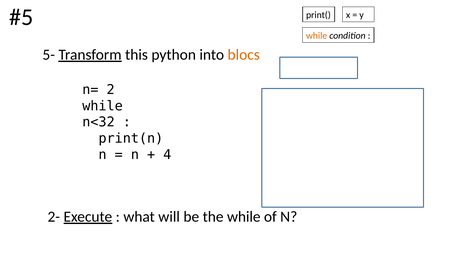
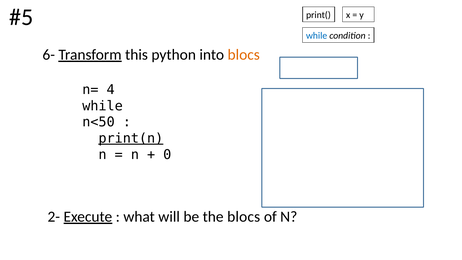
while colour: orange -> blue (317, 36)
5-: 5- -> 6- (49, 55)
2: 2 -> 4 (111, 90)
n<32: n<32 -> n<50 (99, 122)
print(n underline: none -> present (131, 138)
4: 4 -> 0 (167, 154)
the while: while -> blocs (244, 217)
